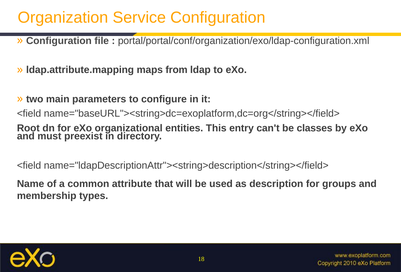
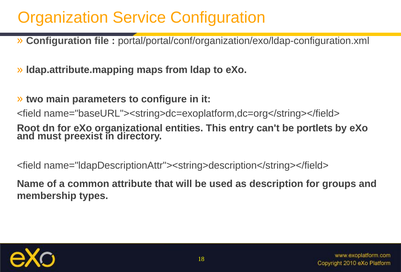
classes: classes -> portlets (315, 128)
